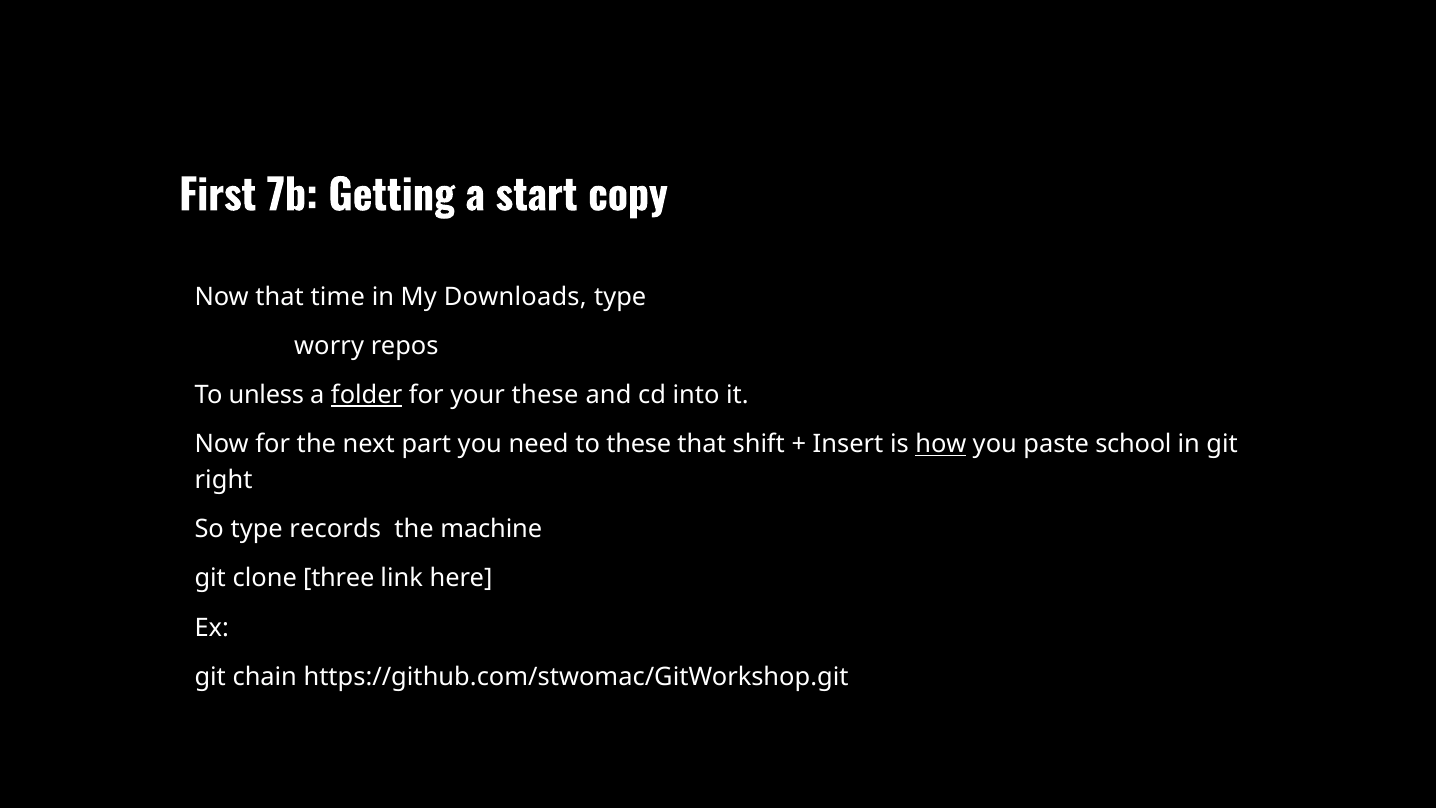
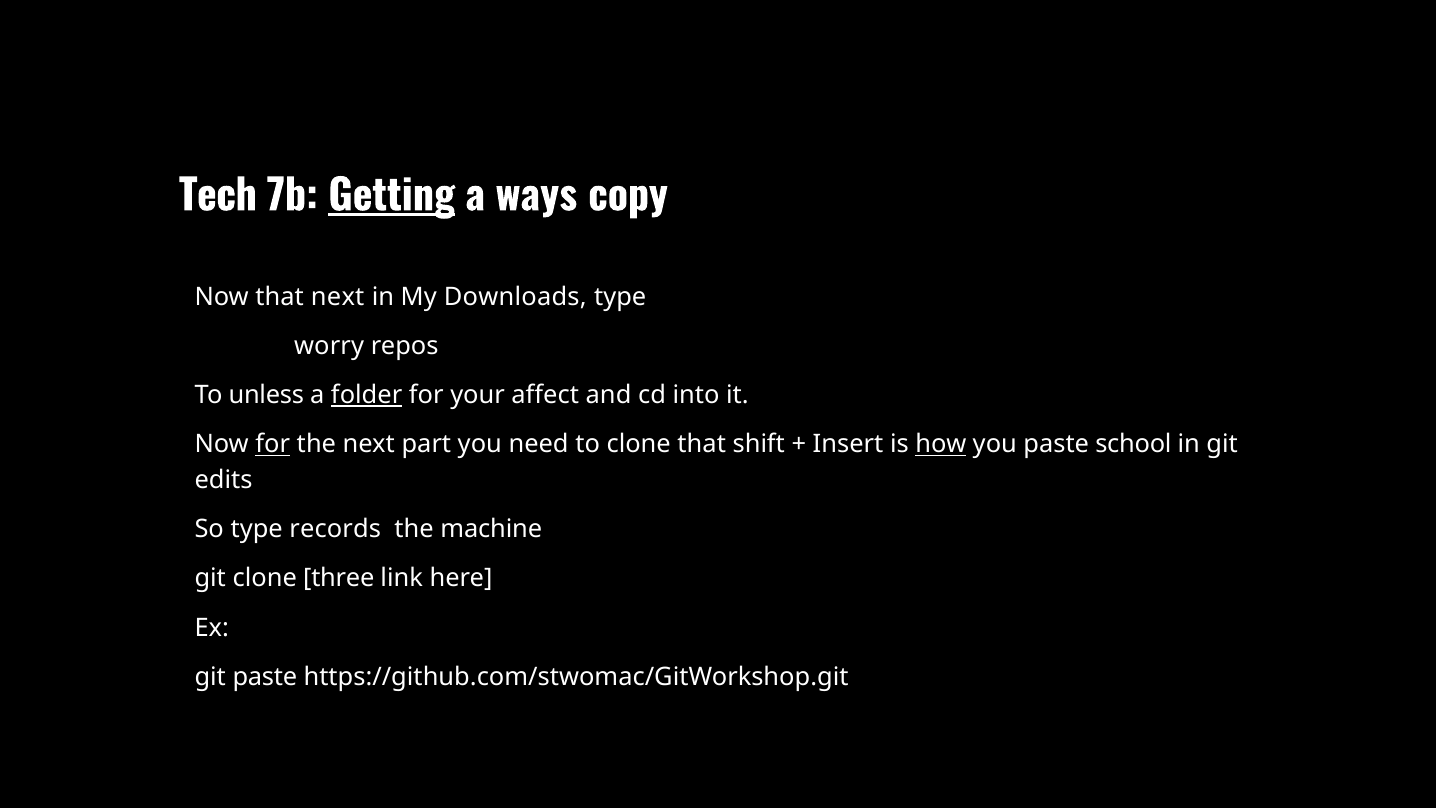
First: First -> Tech (218, 196)
Getting underline: none -> present (392, 196)
start: start -> ways (536, 196)
that time: time -> next (338, 297)
your these: these -> affect (545, 395)
for underline: none -> present (273, 444)
to these: these -> clone (639, 444)
right: right -> edits (224, 480)
git chain: chain -> paste (265, 677)
